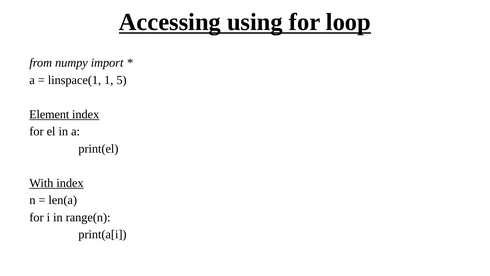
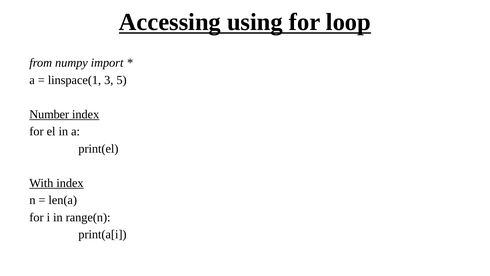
1: 1 -> 3 (109, 80)
Element: Element -> Number (49, 114)
